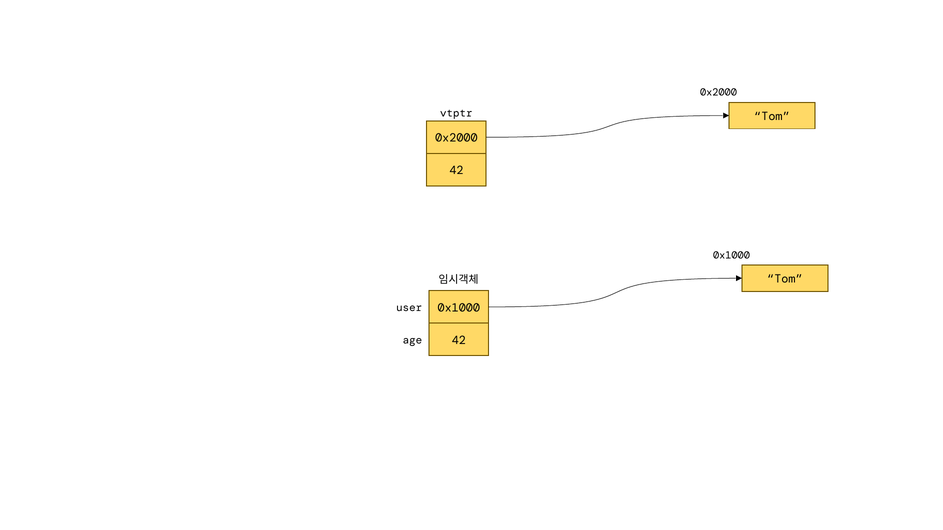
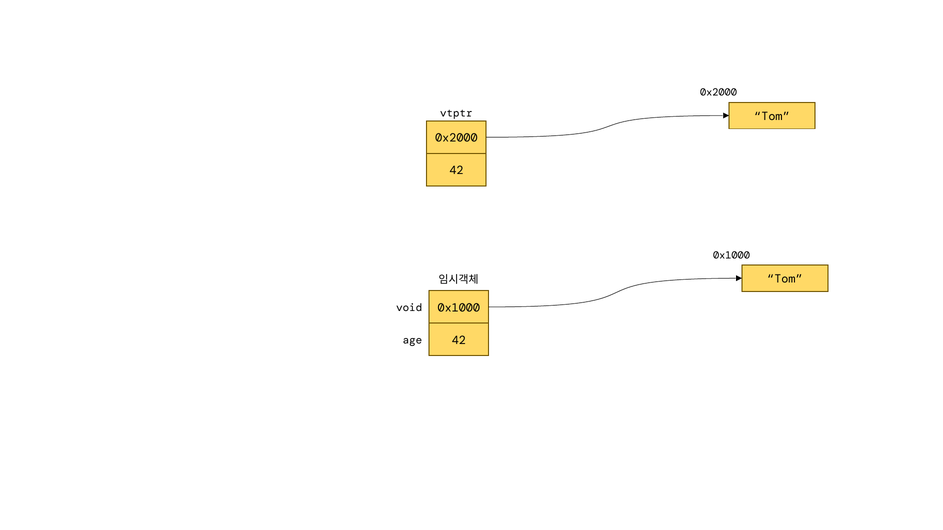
user: user -> void (409, 308)
